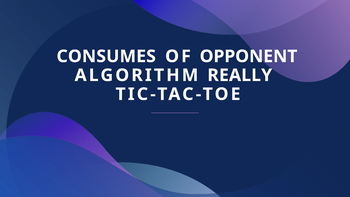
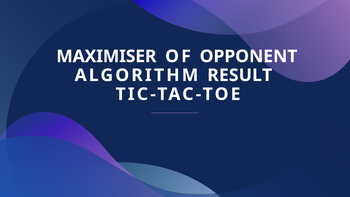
CONSUMES: CONSUMES -> MAXIMISER (106, 56)
REALLY: REALLY -> RESULT (240, 75)
